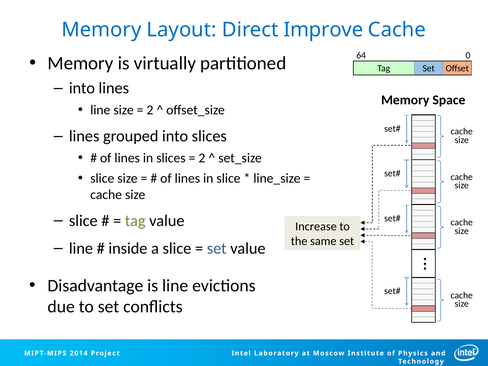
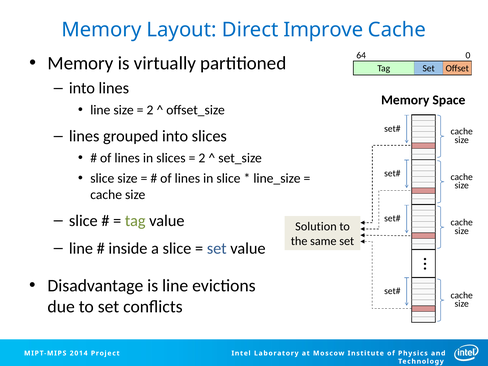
Increase: Increase -> Solution (316, 227)
